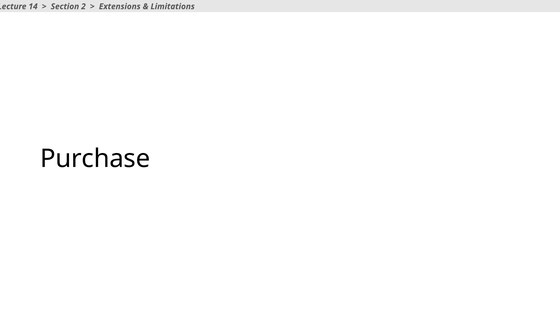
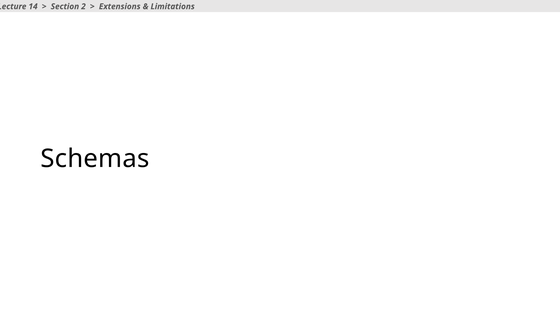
Purchase: Purchase -> Schemas (95, 159)
